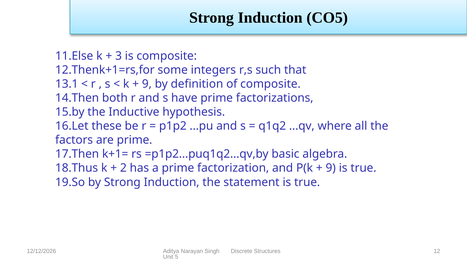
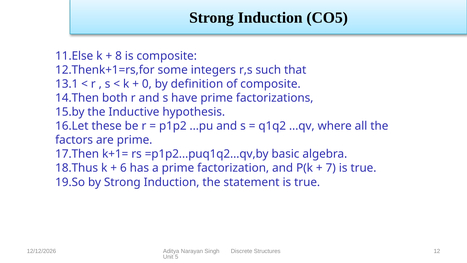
3: 3 -> 8 (119, 56)
9: 9 -> 0 (147, 84)
2: 2 -> 6 (123, 168)
9: 9 -> 7 (331, 168)
